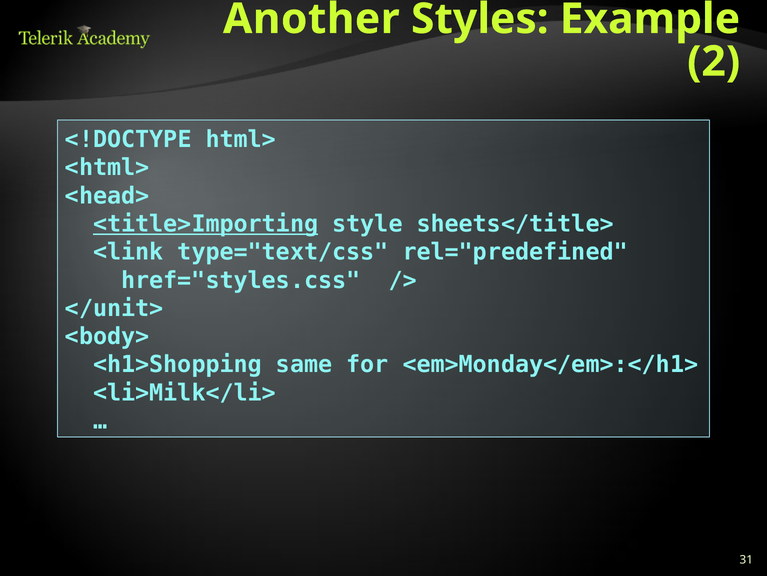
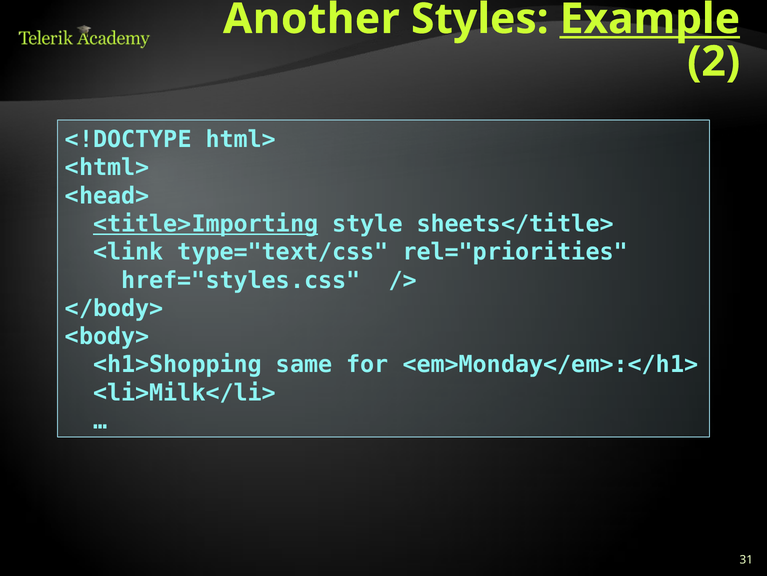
Example underline: none -> present (650, 19)
rel="predefined: rel="predefined -> rel="priorities (515, 252)
</unit>: </unit> -> </body> (114, 308)
